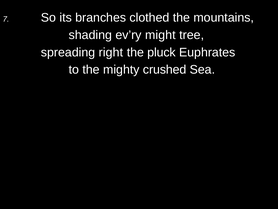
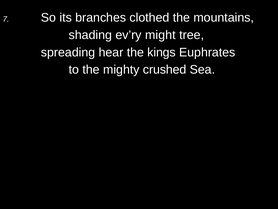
right: right -> hear (111, 52)
pluck: pluck -> kings (162, 52)
